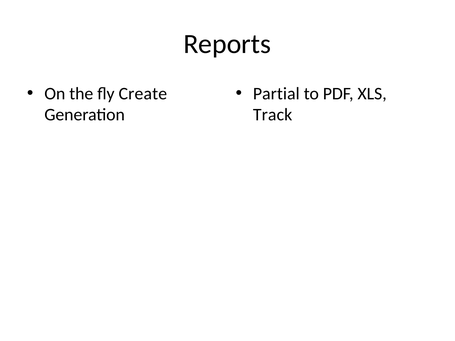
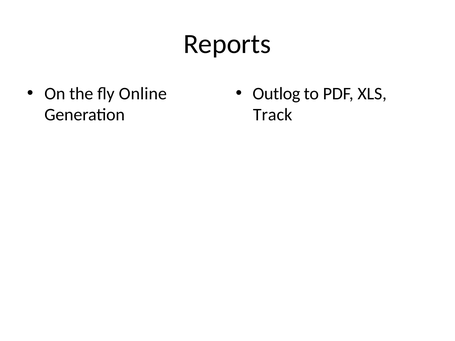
Create: Create -> Online (143, 94)
Partial: Partial -> Outlog (276, 94)
